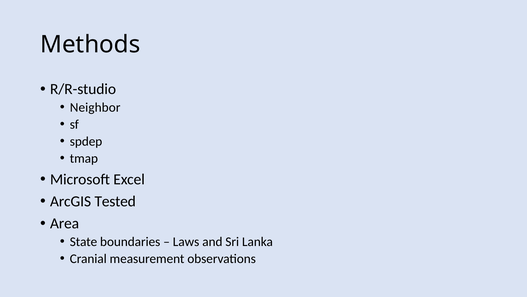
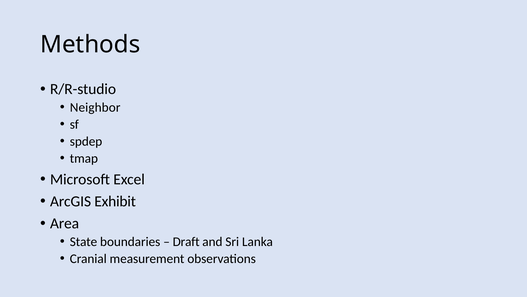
Tested: Tested -> Exhibit (115, 201)
Laws: Laws -> Draft (186, 241)
